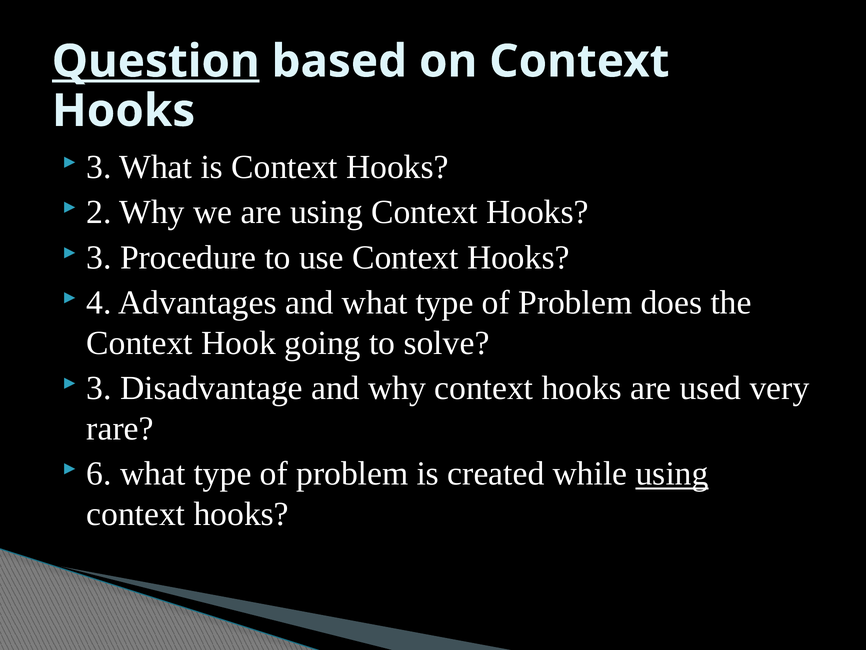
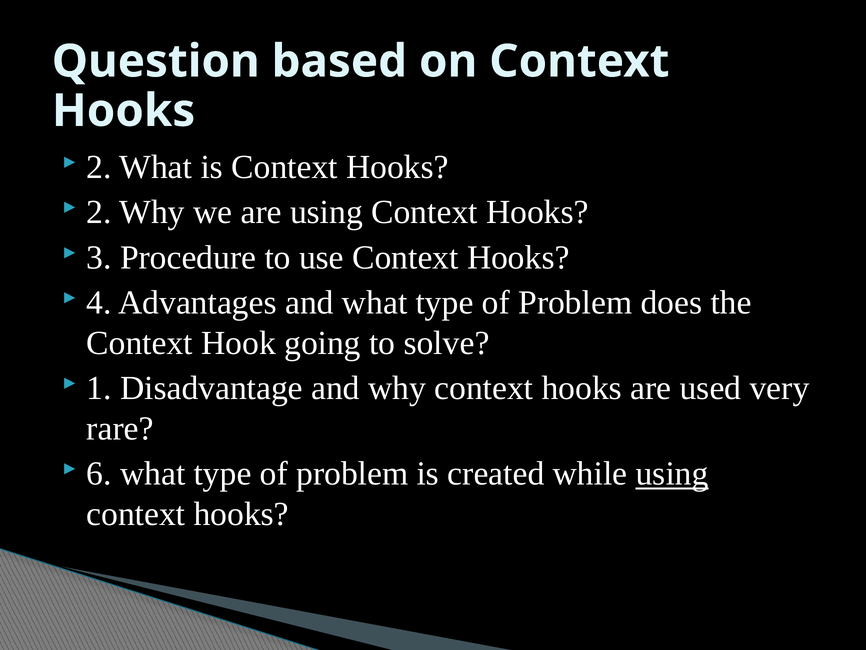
Question underline: present -> none (156, 61)
3: 3 -> 2 (99, 167)
3: 3 -> 1 (99, 388)
